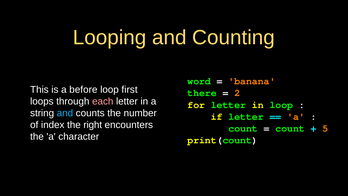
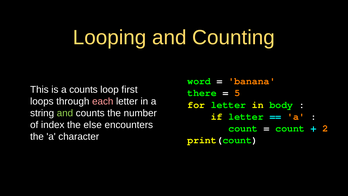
a before: before -> counts (83, 89)
2: 2 -> 5 (237, 93)
in loop: loop -> body (281, 105)
and colour: light blue -> light green (65, 113)
right: right -> else (93, 125)
5: 5 -> 2 (325, 128)
